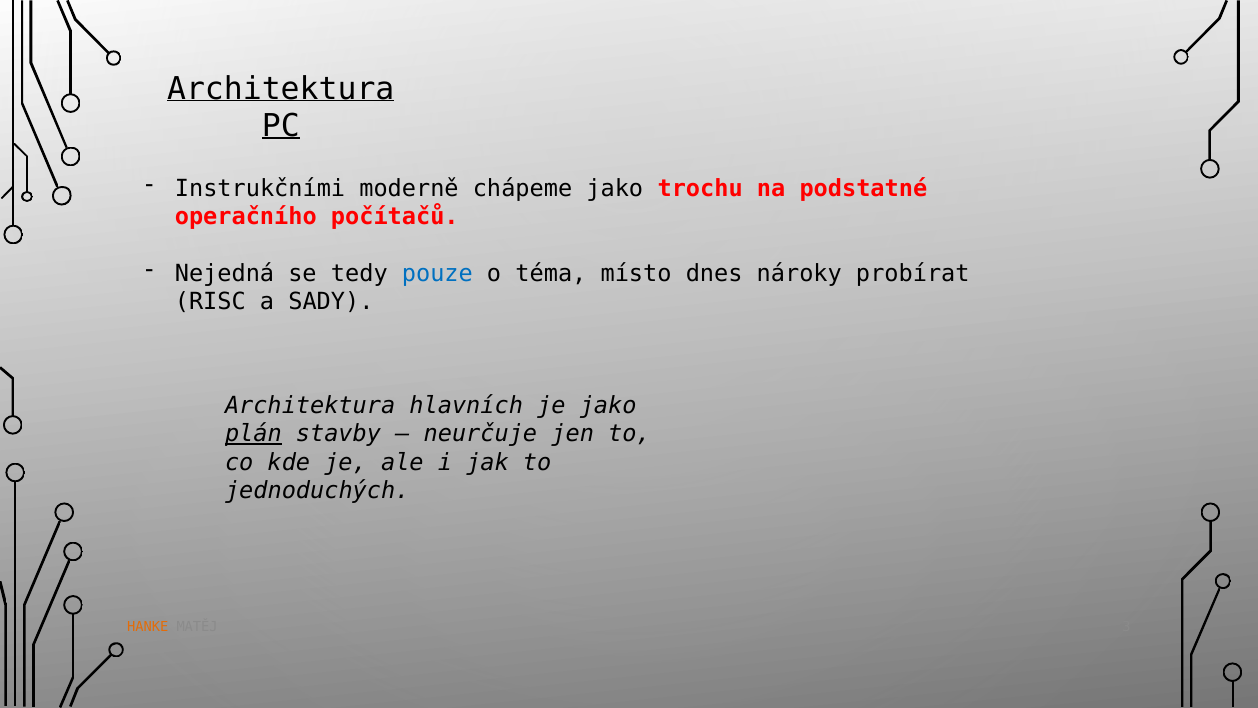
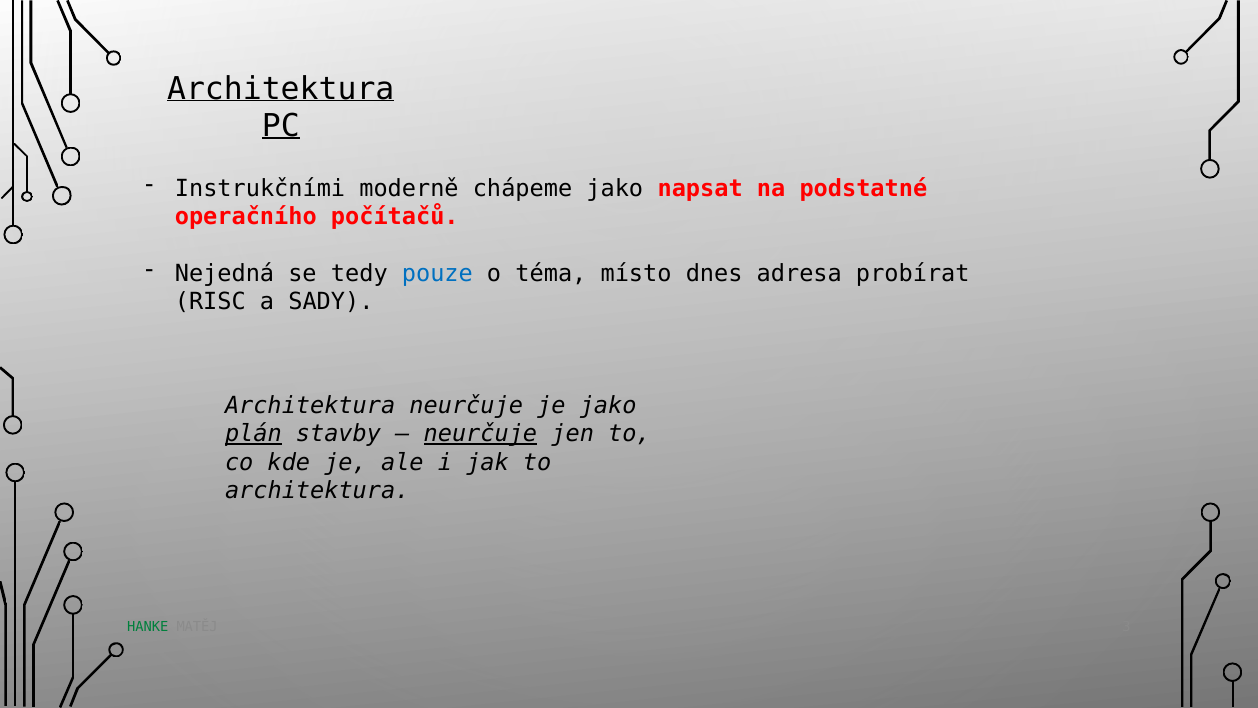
trochu: trochu -> napsat (700, 188)
nároky: nároky -> adresa (799, 273)
Architektura hlavních: hlavních -> neurčuje (466, 405)
neurčuje underline: none -> present (480, 434)
jednoduchých: jednoduchých -> architektura (317, 490)
HANKE colour: orange -> green (148, 627)
